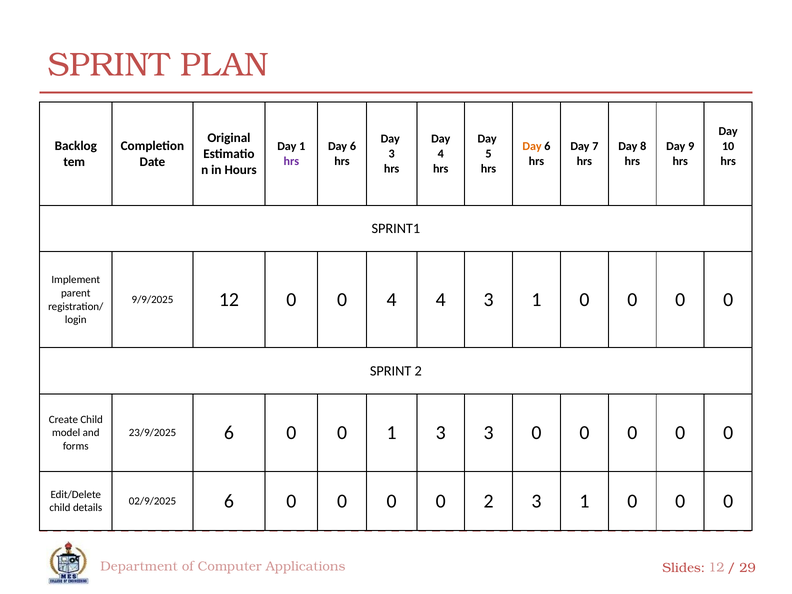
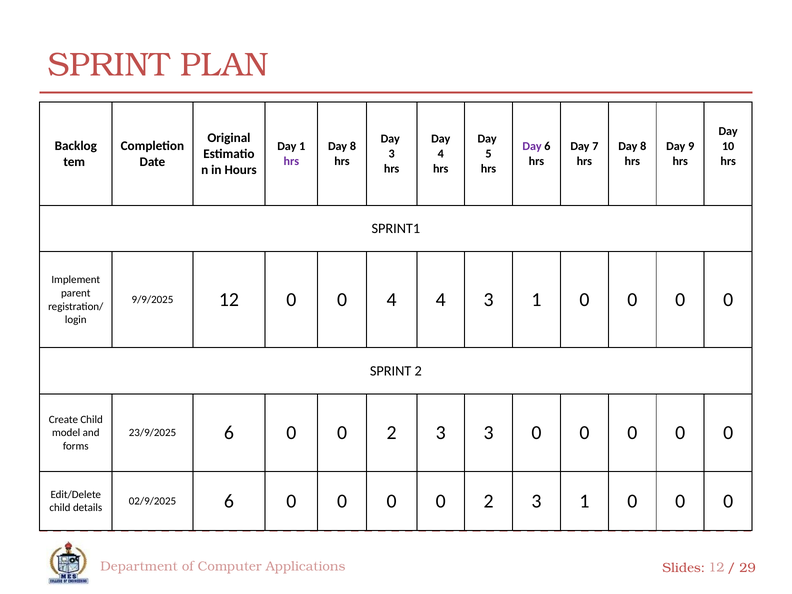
6: 6 -> 8 (353, 146)
Day colour: orange -> purple (532, 146)
6 0 0 1: 1 -> 2 (392, 433)
